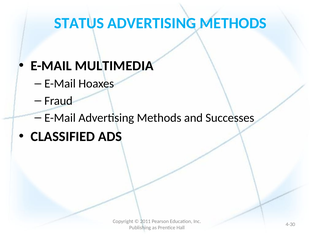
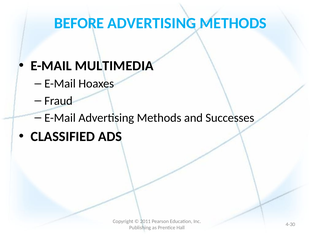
STATUS: STATUS -> BEFORE (79, 23)
